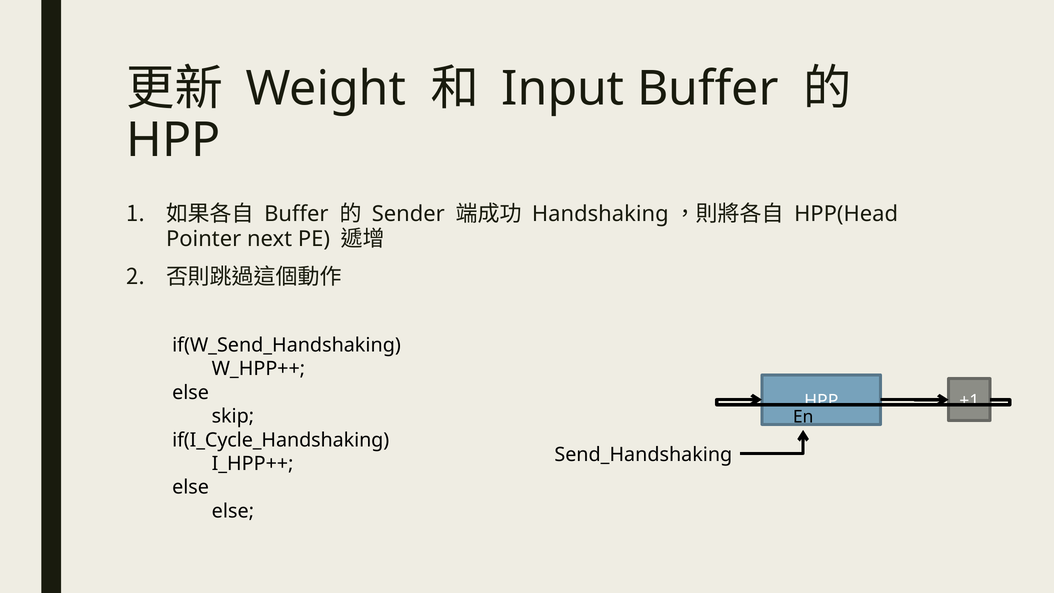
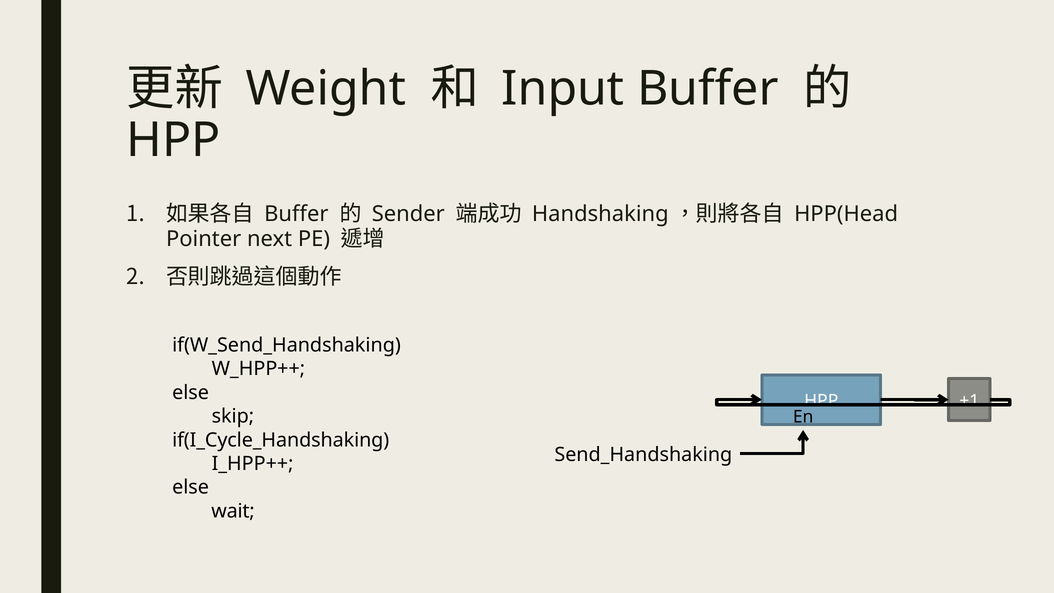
else: else -> wait (233, 511)
